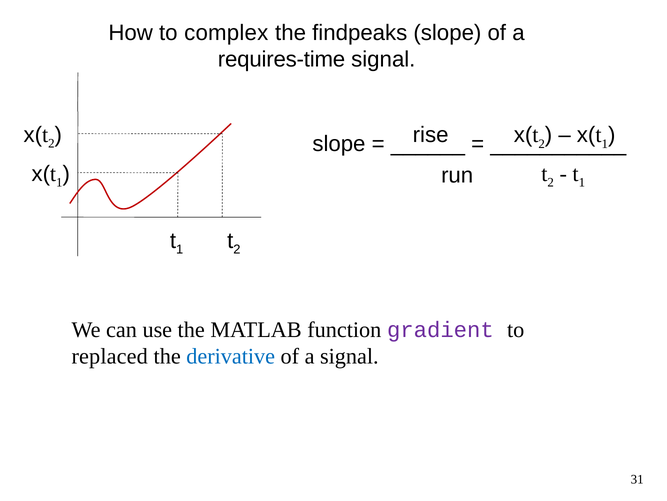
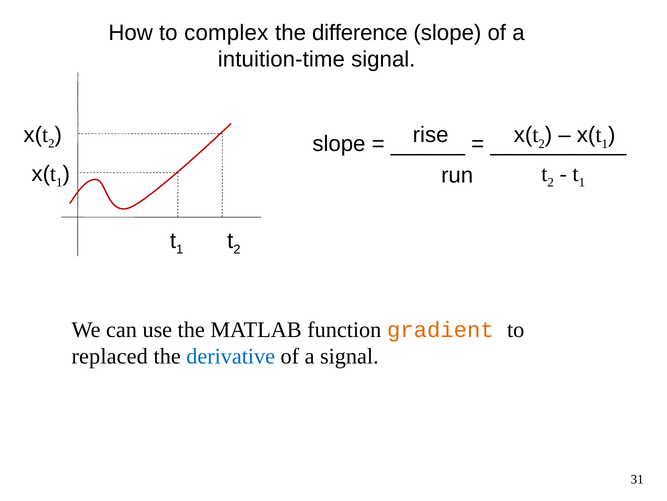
findpeaks: findpeaks -> difference (360, 33)
requires-time: requires-time -> intuition-time (281, 59)
gradient colour: purple -> orange (440, 329)
